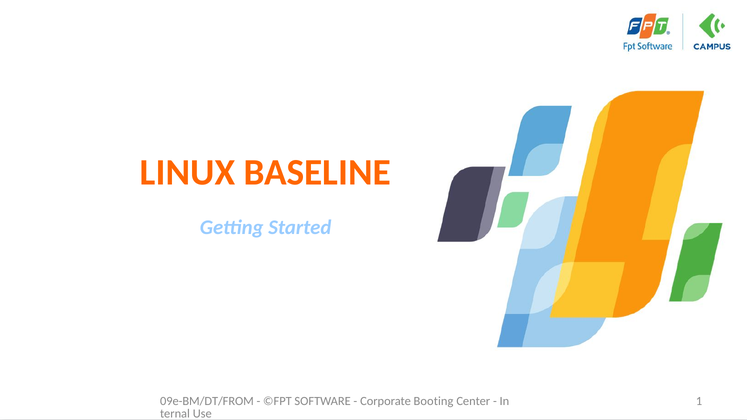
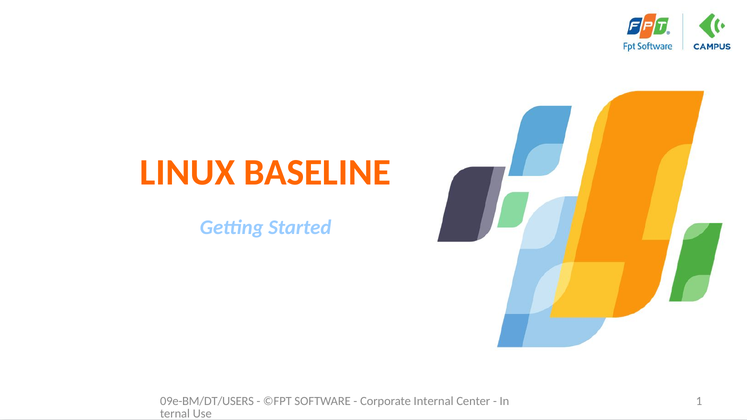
09e-BM/DT/FROM: 09e-BM/DT/FROM -> 09e-BM/DT/USERS (207, 401)
Booting: Booting -> Internal (434, 401)
